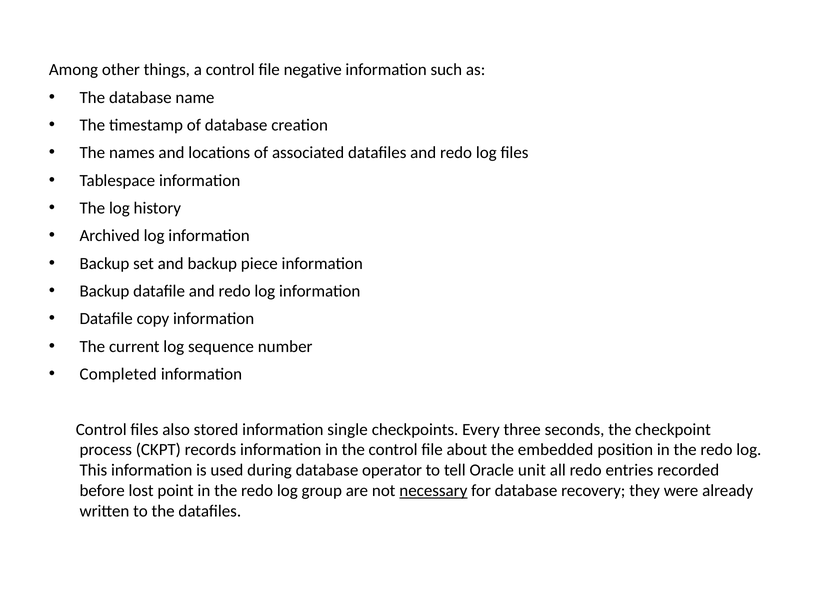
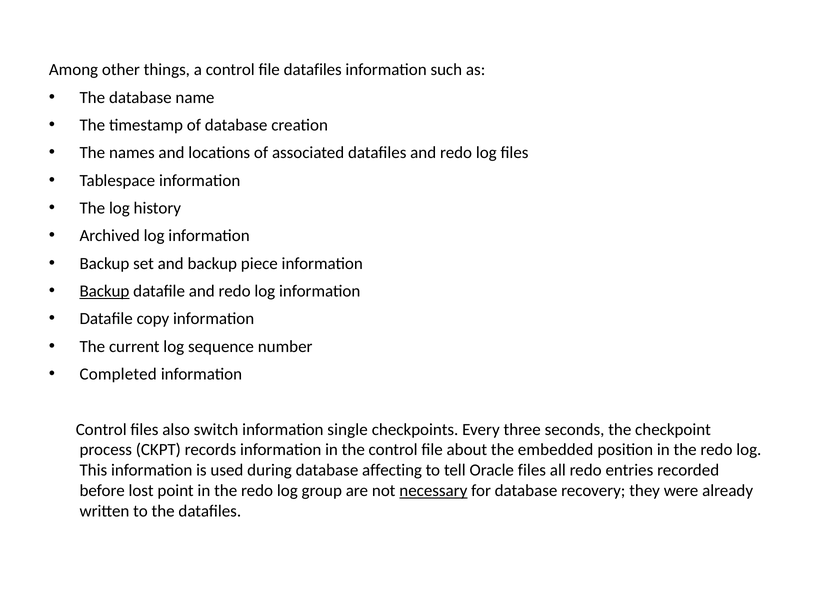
file negative: negative -> datafiles (313, 70)
Backup underline: none -> present (104, 291)
stored: stored -> switch (216, 429)
operator: operator -> affecting (392, 470)
Oracle unit: unit -> files (532, 470)
